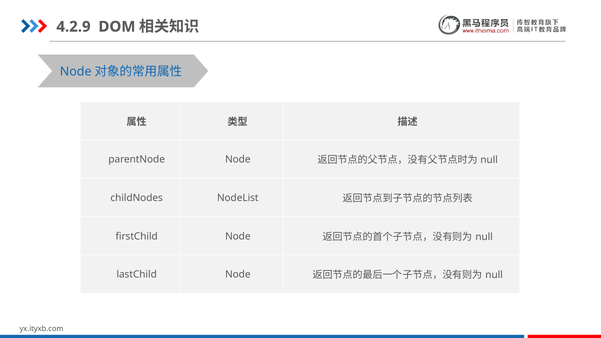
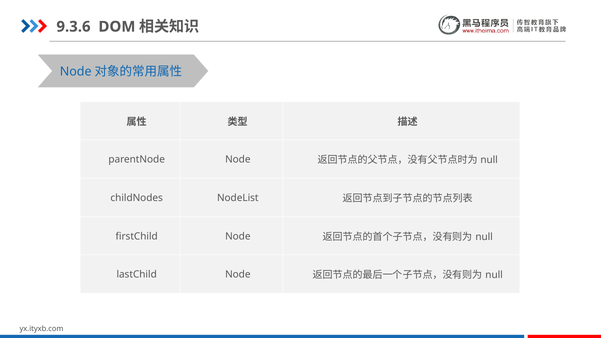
4.2.9: 4.2.9 -> 9.3.6 (73, 27)
